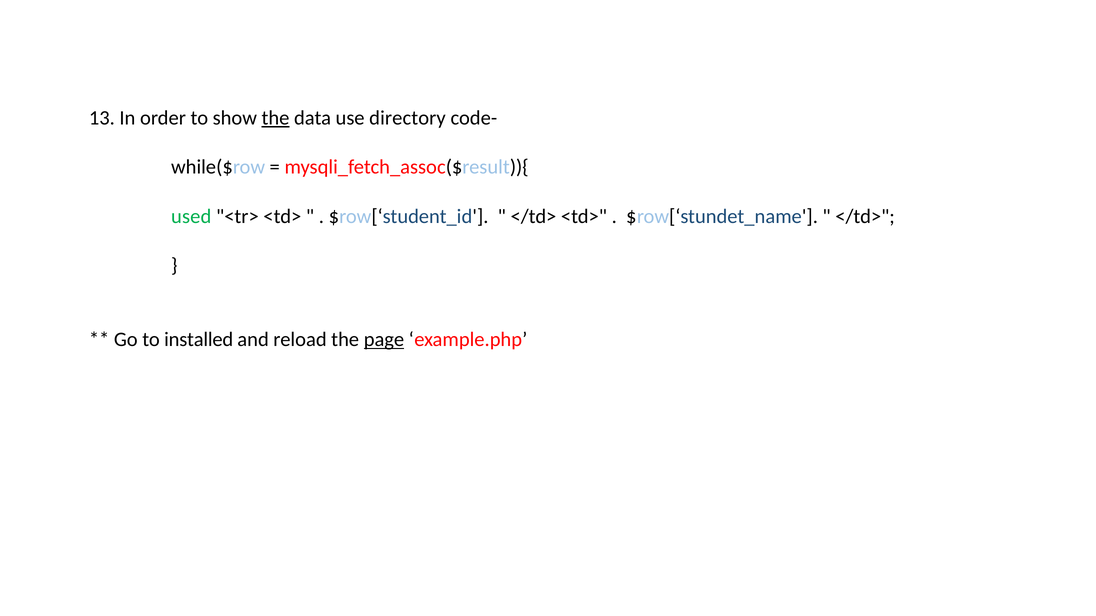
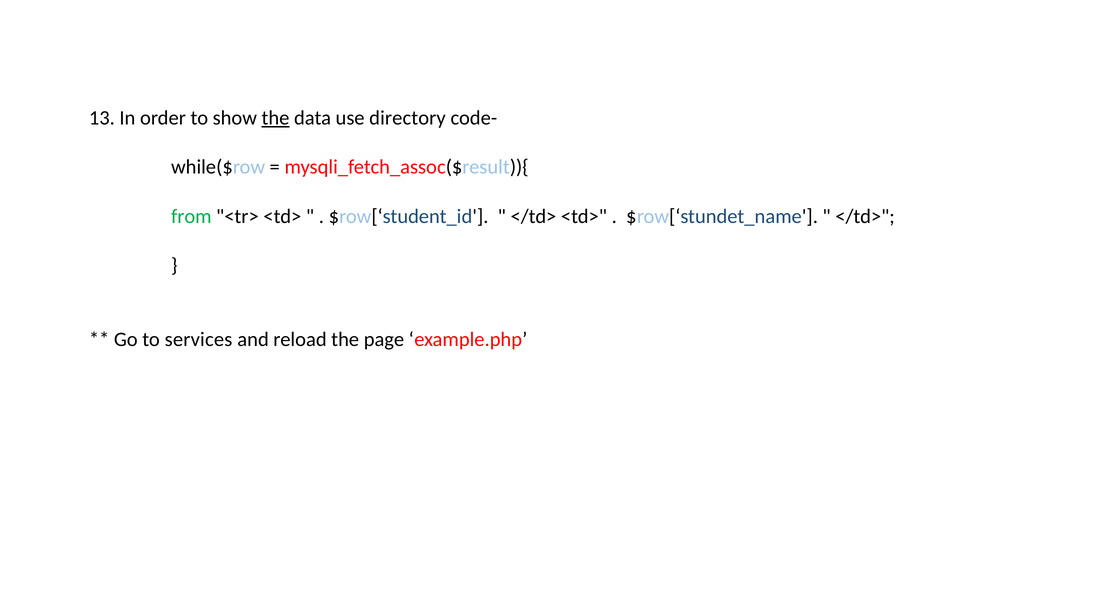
used: used -> from (191, 217)
installed: installed -> services (199, 340)
page underline: present -> none (384, 340)
